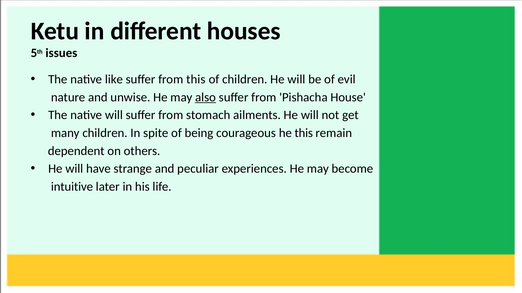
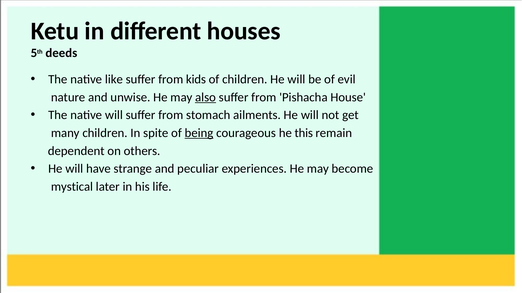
issues: issues -> deeds (61, 53)
from this: this -> kids (196, 79)
being underline: none -> present (199, 133)
intuitive: intuitive -> mystical (72, 187)
